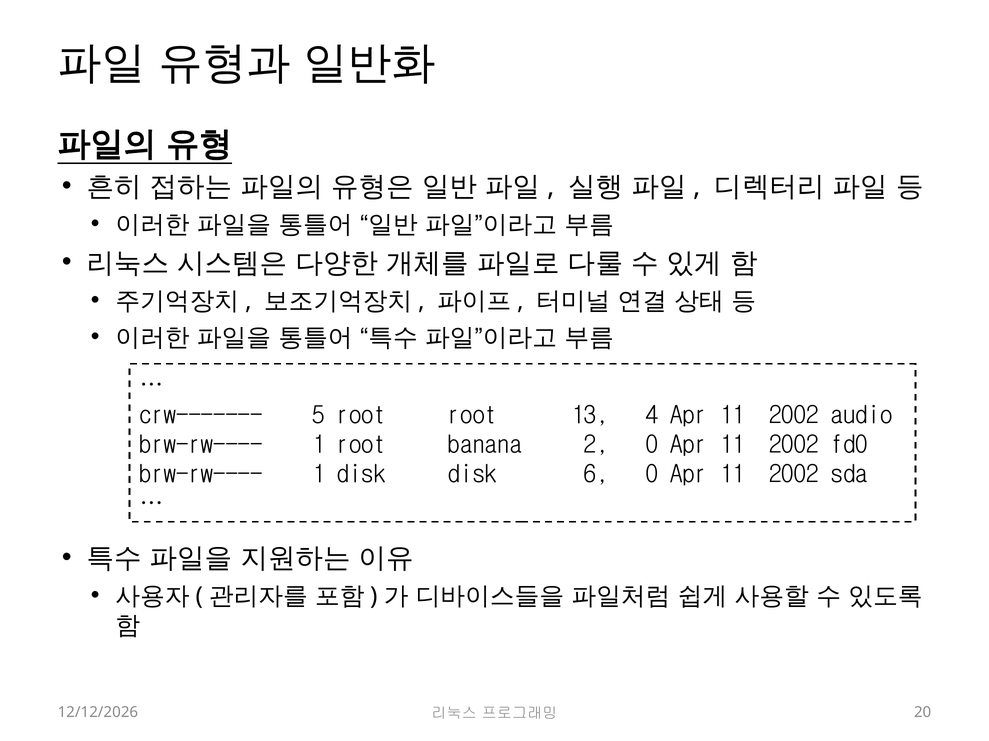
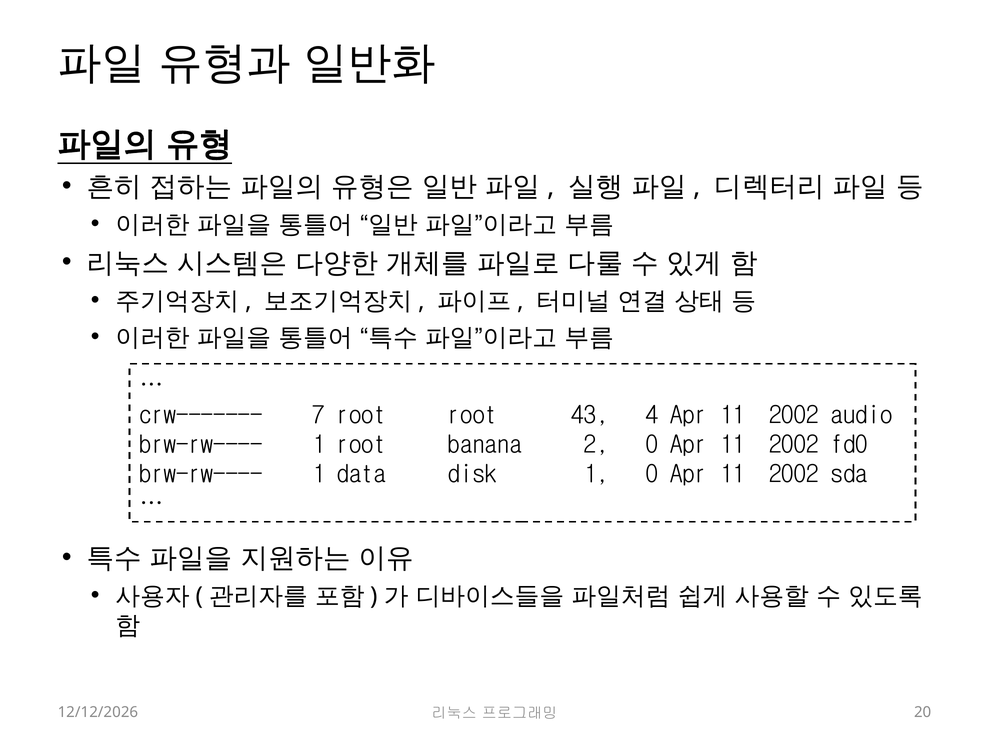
5: 5 -> 7 (318, 415)
13: 13 -> 43 (590, 415)
1 disk: disk -> data (361, 475)
disk 6: 6 -> 1 (596, 475)
